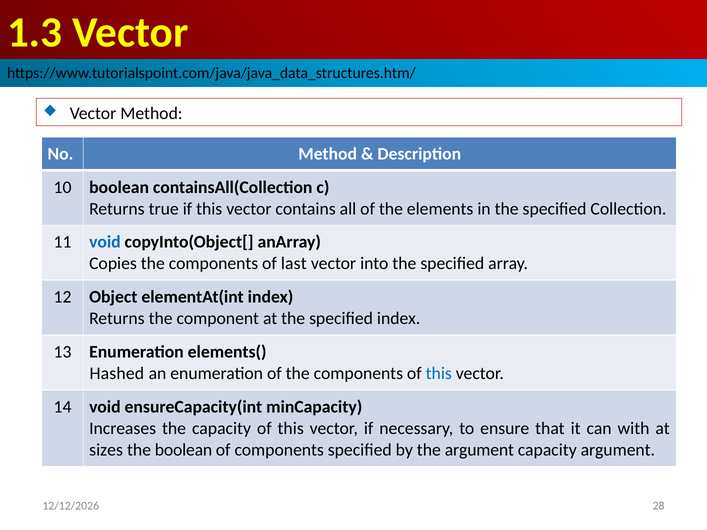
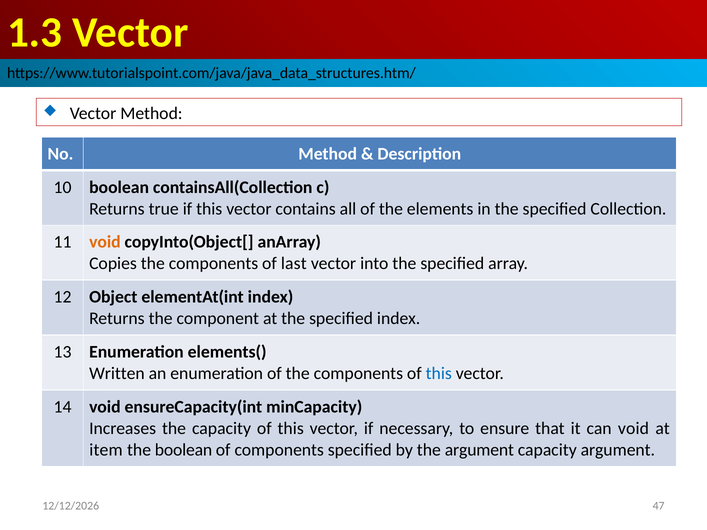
void colour: blue -> orange (105, 242)
Hashed: Hashed -> Written (117, 374)
can with: with -> void (633, 429)
sizes: sizes -> item (106, 450)
28: 28 -> 47 (659, 506)
